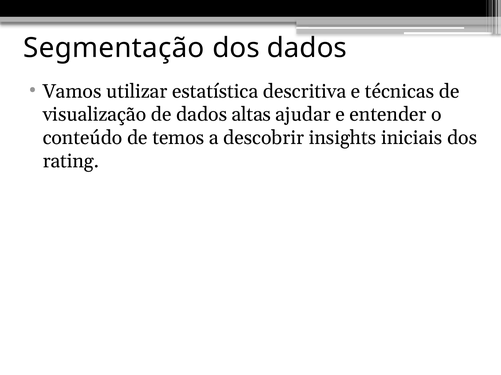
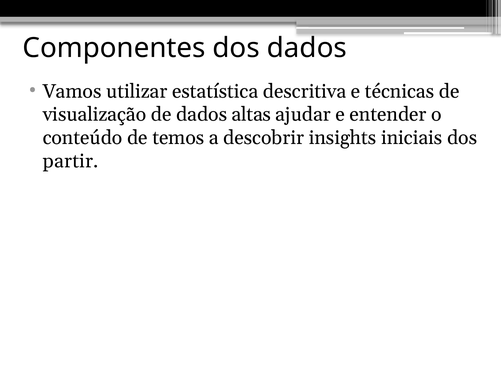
Segmentação: Segmentação -> Componentes (114, 48)
rating: rating -> partir (71, 161)
